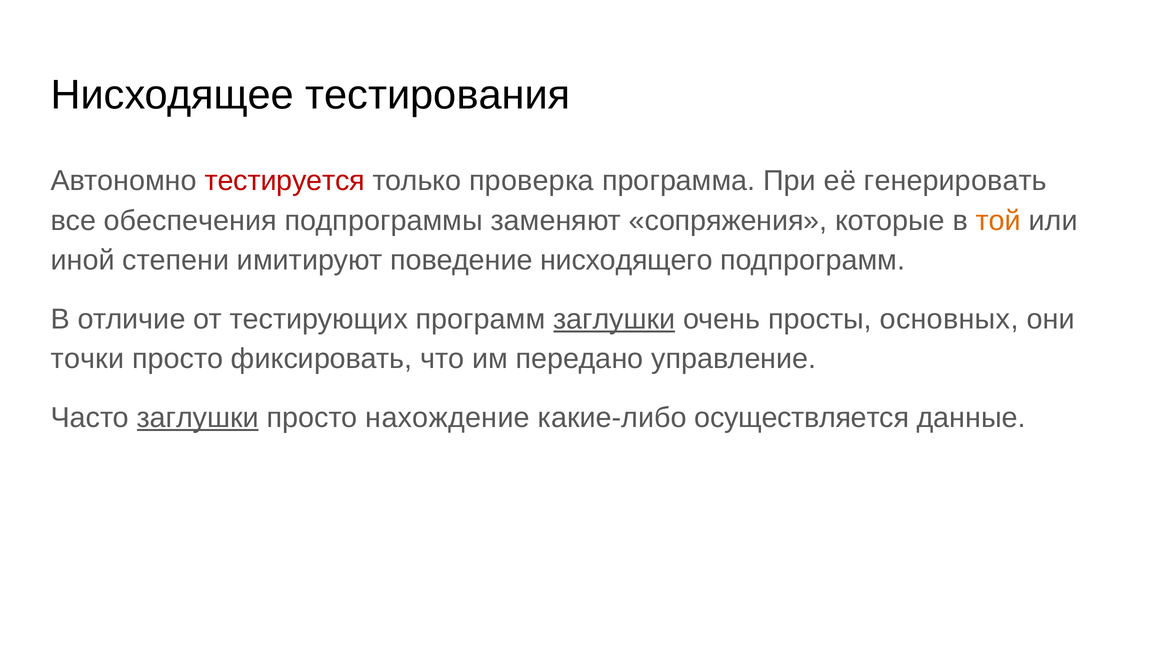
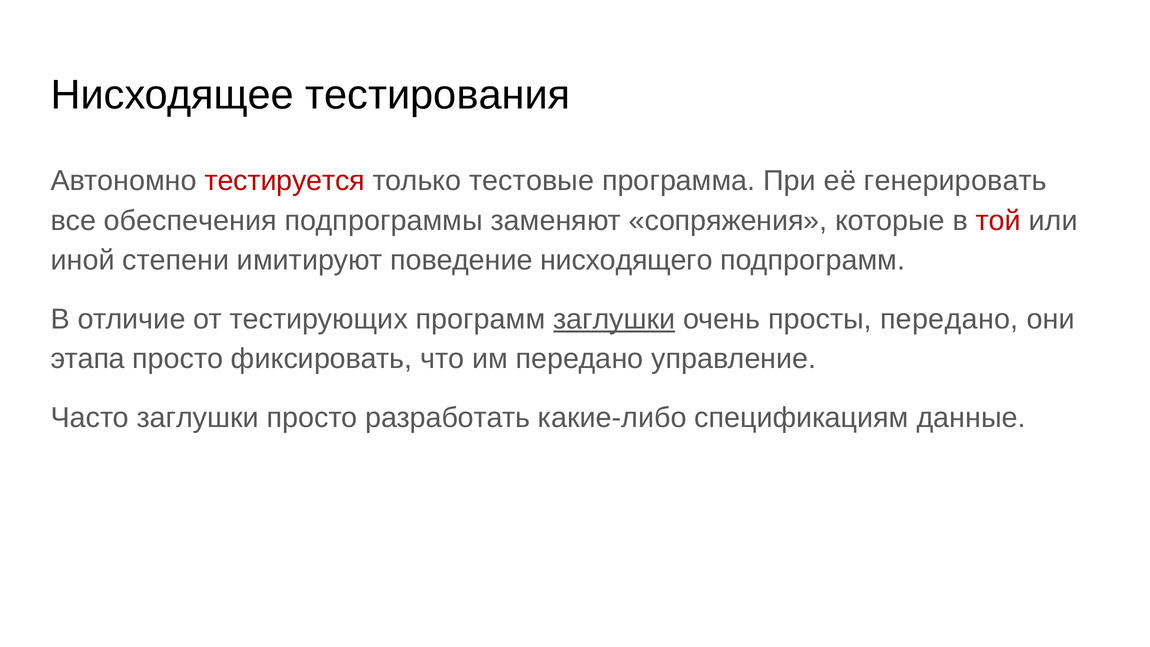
проверка: проверка -> тестовые (532, 181)
той colour: orange -> red (998, 221)
просты основных: основных -> передано (949, 319)
точки: точки -> этапа (88, 359)
заглушки underline: present -> none (198, 417)
нахождение: нахождение -> разработать (448, 417)
осуществляется: осуществляется -> спецификациям (802, 417)
